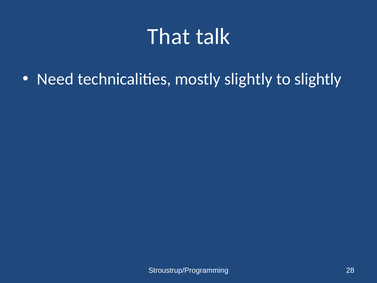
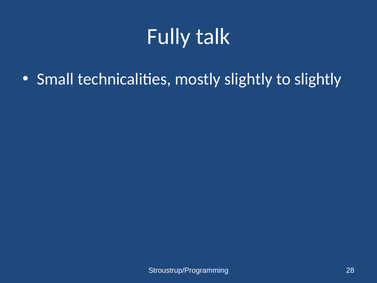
That: That -> Fully (169, 36)
Need: Need -> Small (55, 79)
